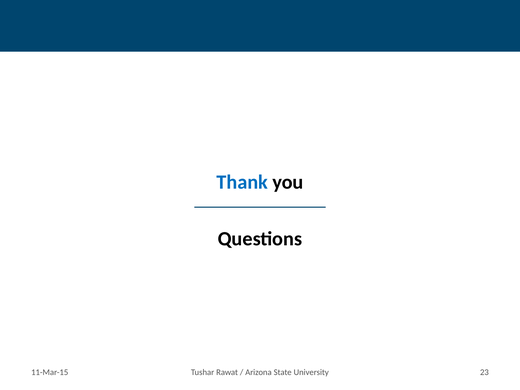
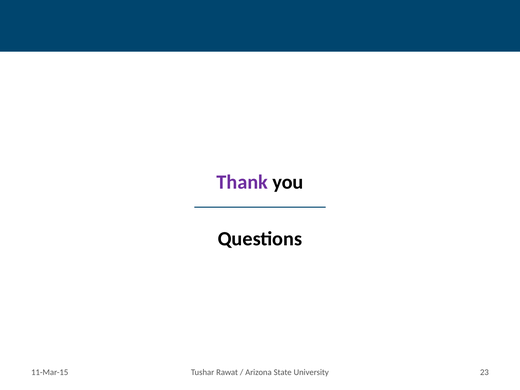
Thank colour: blue -> purple (242, 182)
